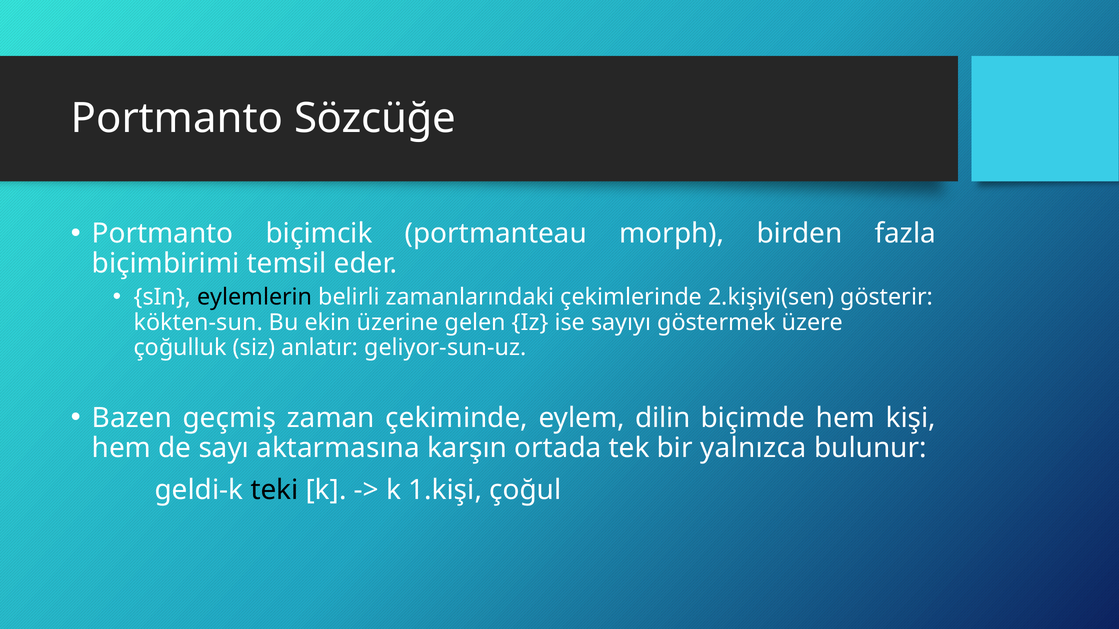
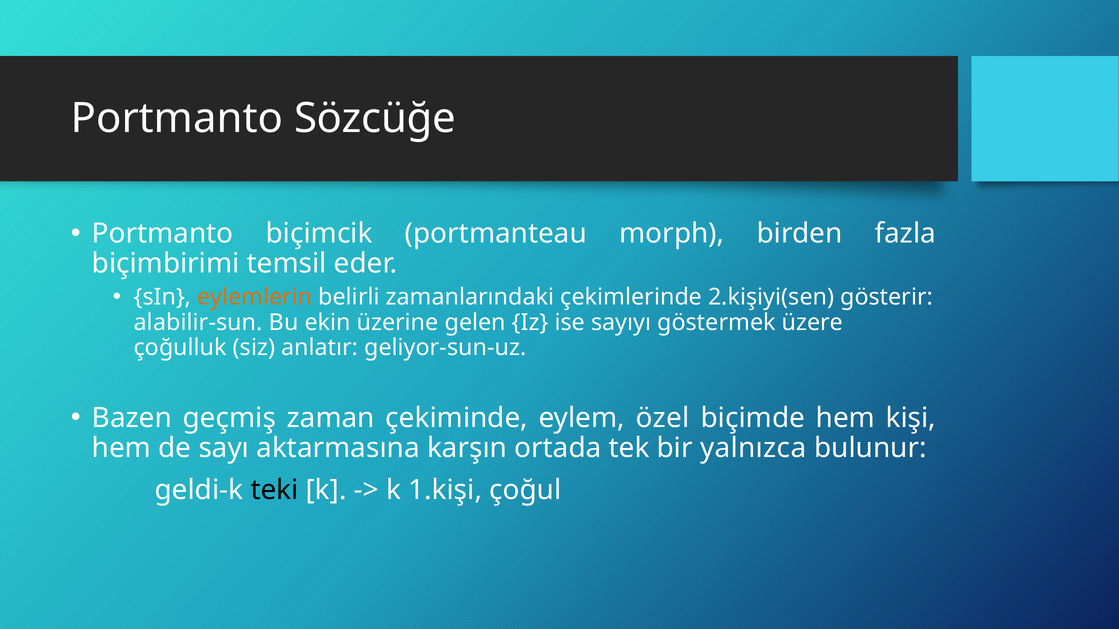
eylemlerin colour: black -> orange (255, 297)
kökten-sun: kökten-sun -> alabilir-sun (198, 323)
dilin: dilin -> özel (663, 418)
